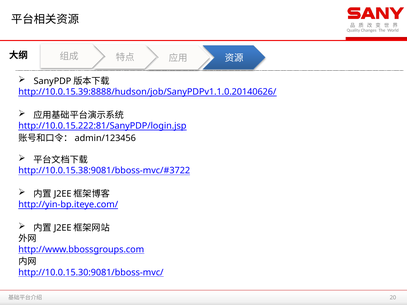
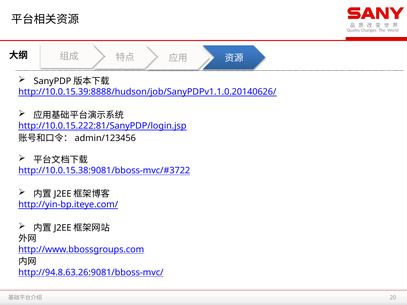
http://10.0.15.30:9081/bboss-mvc/: http://10.0.15.30:9081/bboss-mvc/ -> http://94.8.63.26:9081/bboss-mvc/ (91, 273)
